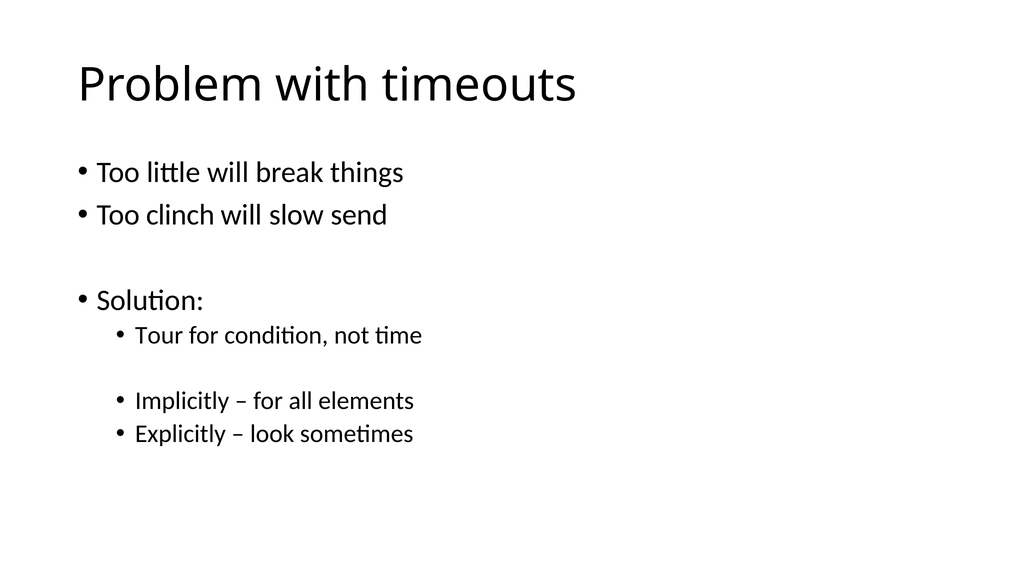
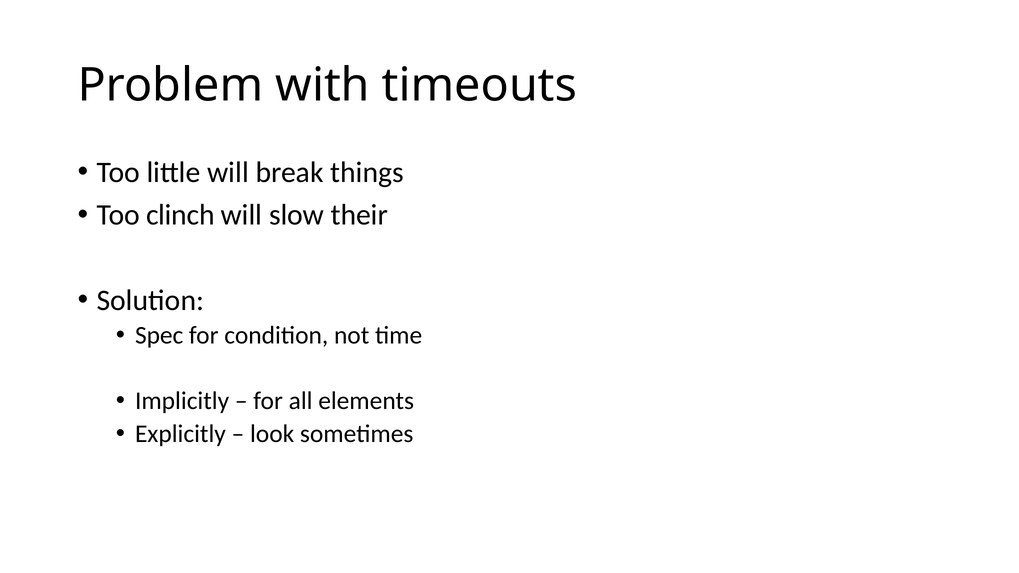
send: send -> their (359, 215)
Tour: Tour -> Spec (159, 336)
